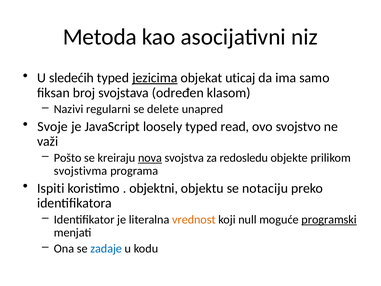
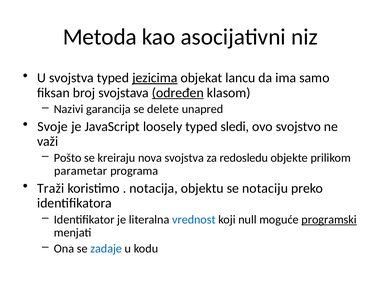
U sledećih: sledećih -> svojstva (71, 78)
uticaj: uticaj -> lancu (240, 78)
određen underline: none -> present (178, 93)
regularni: regularni -> garancija (108, 109)
read: read -> sledi (235, 126)
nova underline: present -> none (150, 158)
svojstivma: svojstivma -> parametar (81, 171)
Ispiti: Ispiti -> Traži (51, 188)
objektni: objektni -> notacija (154, 188)
vrednost colour: orange -> blue (194, 219)
